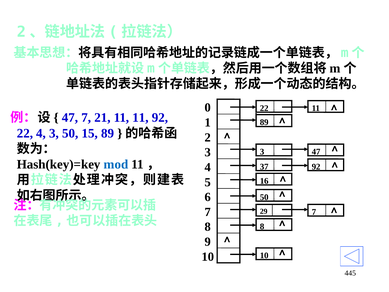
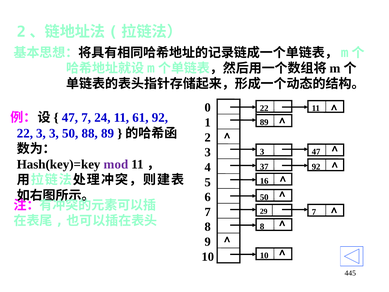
21: 21 -> 24 (102, 118)
11 11: 11 -> 61 (141, 118)
22 4: 4 -> 3 (41, 133)
15: 15 -> 88 (90, 133)
mod colour: blue -> purple (116, 164)
